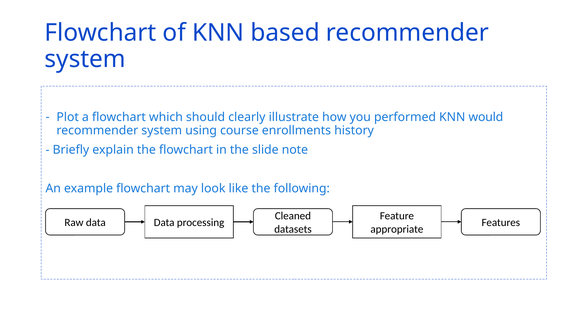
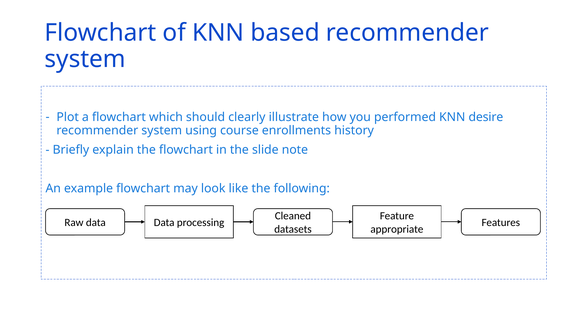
would: would -> desire (486, 117)
